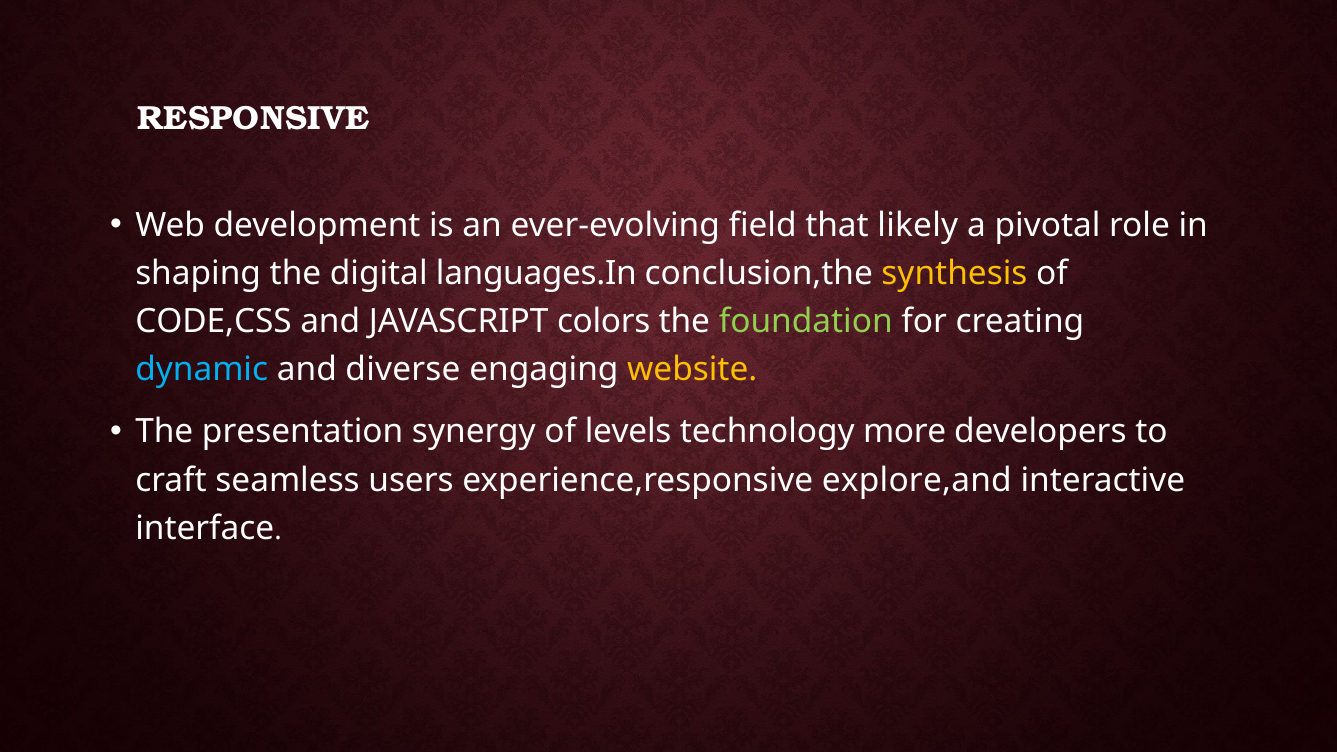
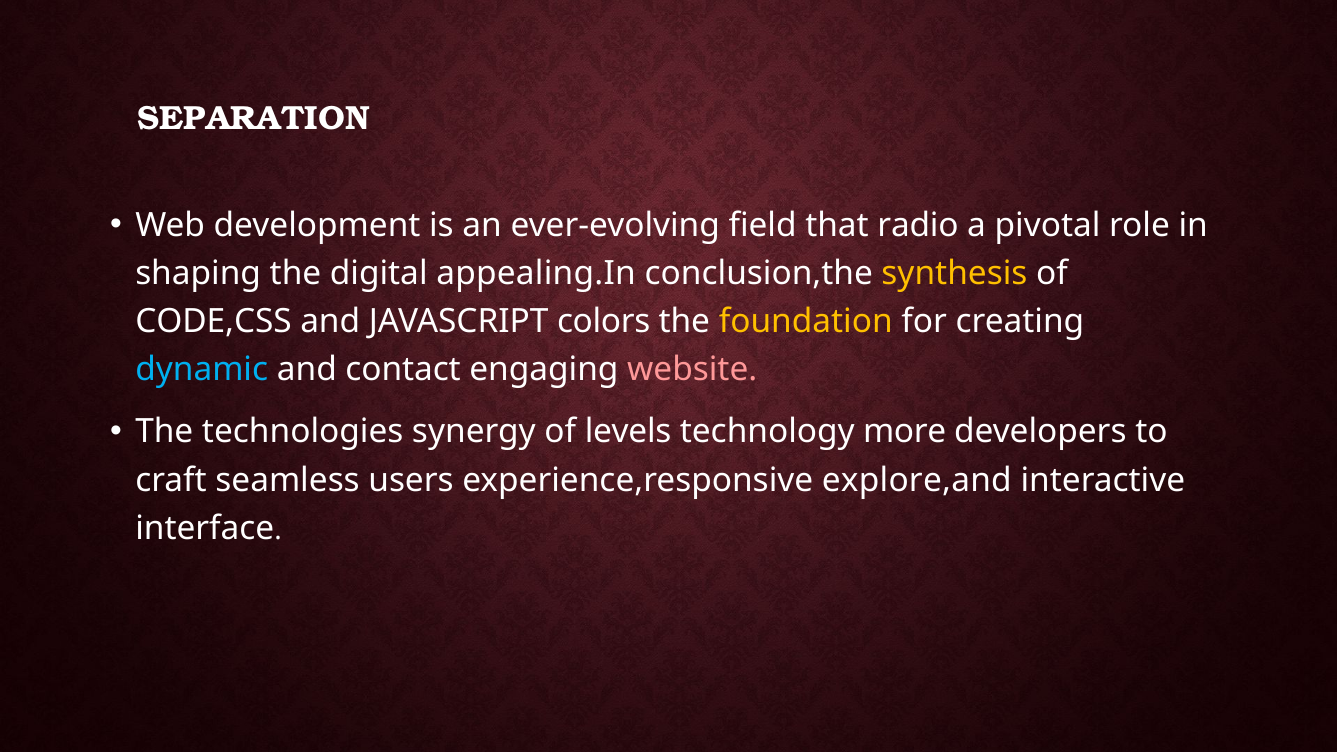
RESPONSIVE: RESPONSIVE -> SEPARATION (254, 118)
likely: likely -> radio (918, 226)
languages.In: languages.In -> appealing.In (536, 274)
foundation colour: light green -> yellow (806, 322)
diverse: diverse -> contact (403, 370)
website colour: yellow -> pink (692, 370)
presentation: presentation -> technologies (303, 432)
